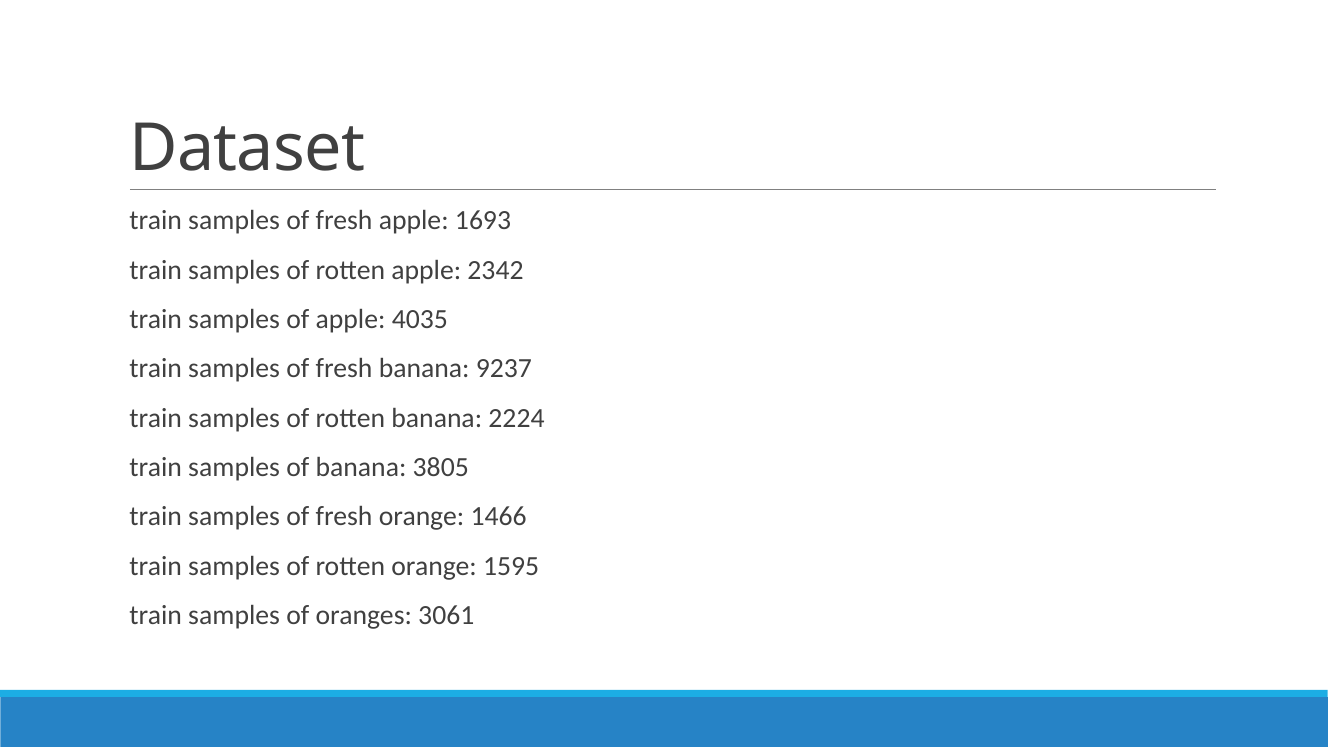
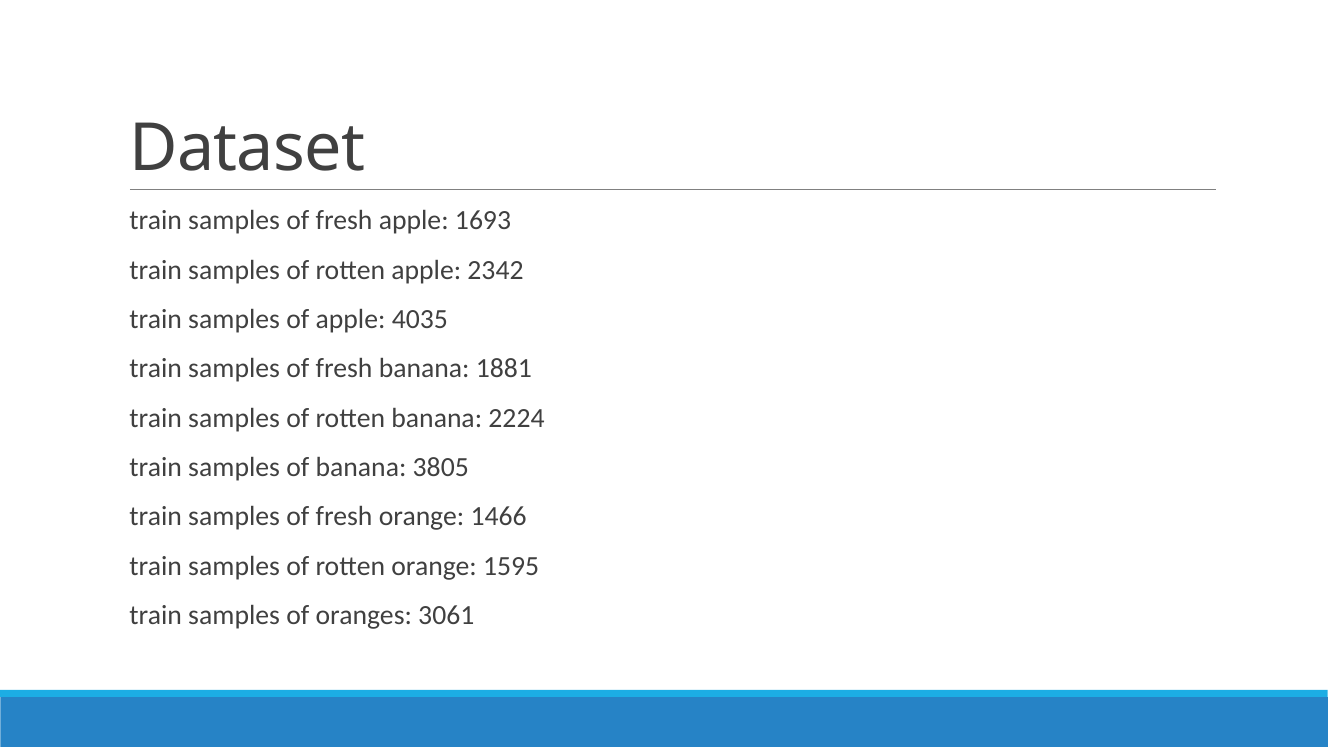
9237: 9237 -> 1881 (504, 369)
